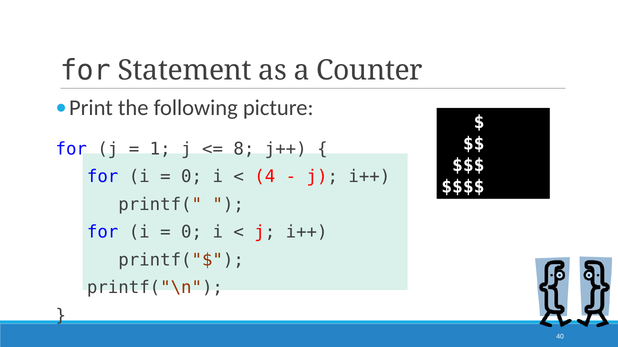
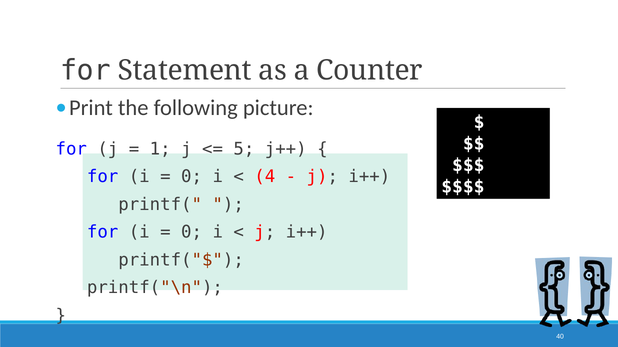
8: 8 -> 5 (244, 149)
